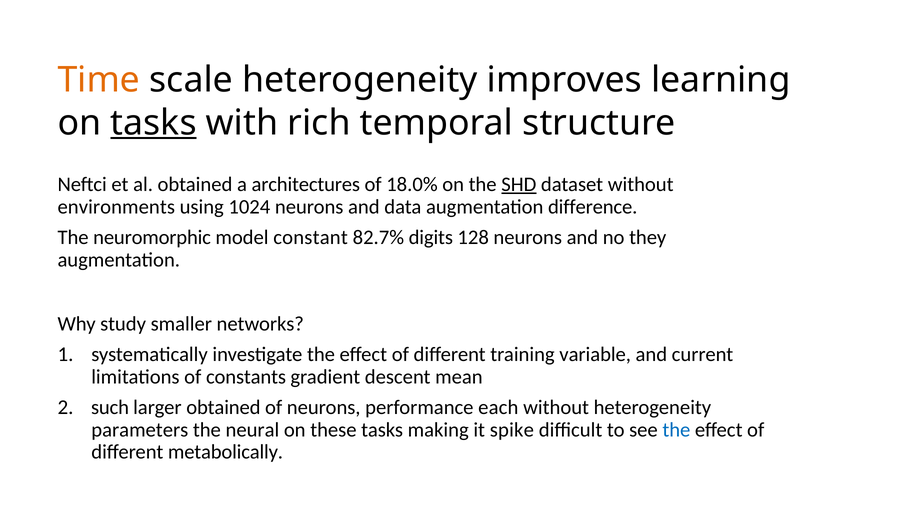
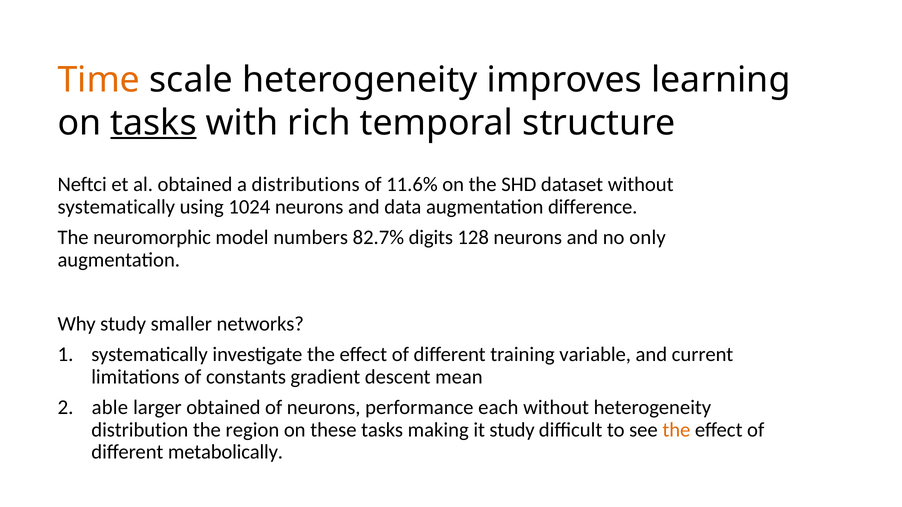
architectures: architectures -> distributions (306, 185)
18.0%: 18.0% -> 11.6% (412, 185)
SHD underline: present -> none (519, 185)
environments: environments -> systematically (116, 207)
constant: constant -> numbers (311, 238)
they: they -> only (648, 238)
such: such -> able (110, 408)
parameters: parameters -> distribution (140, 430)
neural: neural -> region (252, 430)
it spike: spike -> study (512, 430)
the colour: blue -> orange (676, 430)
